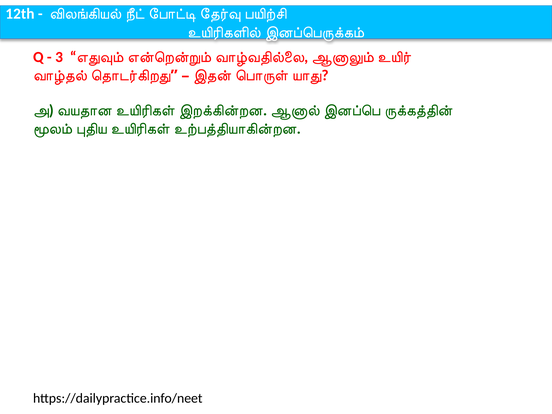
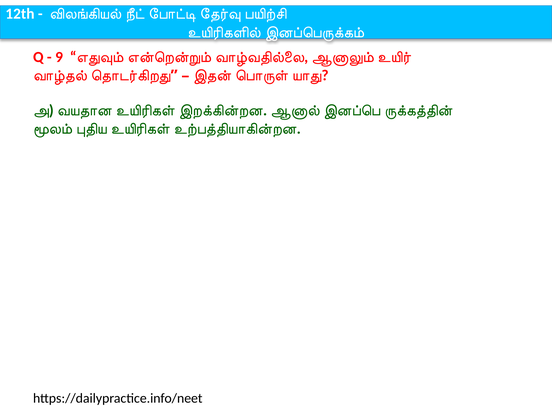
3: 3 -> 9 (59, 57)
